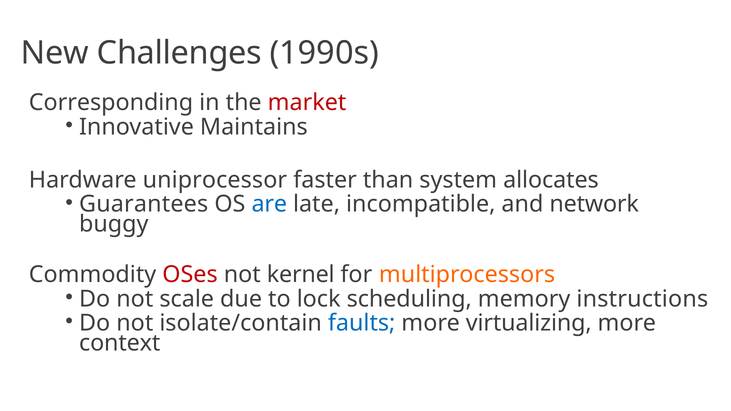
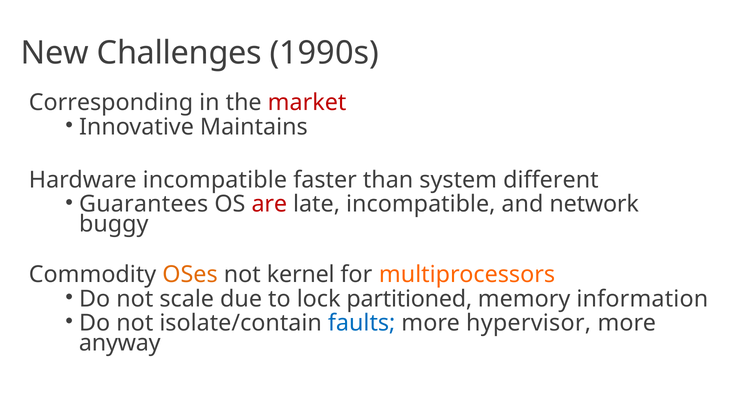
Hardware uniprocessor: uniprocessor -> incompatible (215, 180)
allocates: allocates -> different (551, 180)
are colour: blue -> red (269, 204)
OSes colour: red -> orange (190, 275)
scheduling: scheduling -> partitioned (409, 299)
instructions: instructions -> information (642, 299)
virtualizing: virtualizing -> hypervisor (529, 323)
context: context -> anyway (120, 343)
